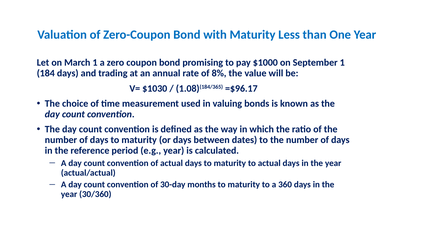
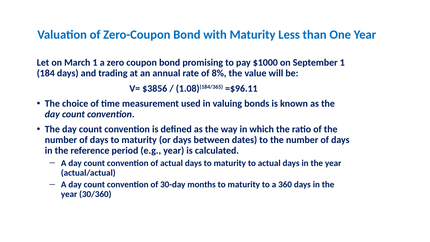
$1030: $1030 -> $3856 (155, 88)
=$96.17: =$96.17 -> =$96.11 (241, 88)
